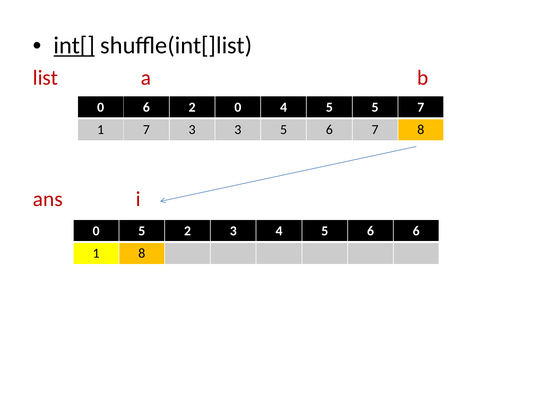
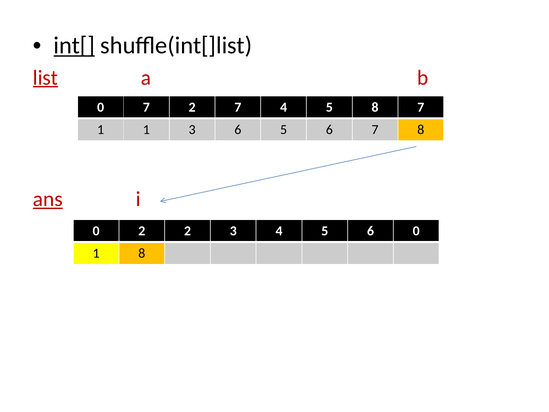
list underline: none -> present (45, 78)
0 6: 6 -> 7 (146, 107)
2 0: 0 -> 7 (238, 107)
5 5: 5 -> 8 (375, 107)
1 7: 7 -> 1 (146, 130)
3 3: 3 -> 6 (238, 130)
ans underline: none -> present (48, 199)
0 5: 5 -> 2 (142, 231)
6 6: 6 -> 0 (416, 231)
